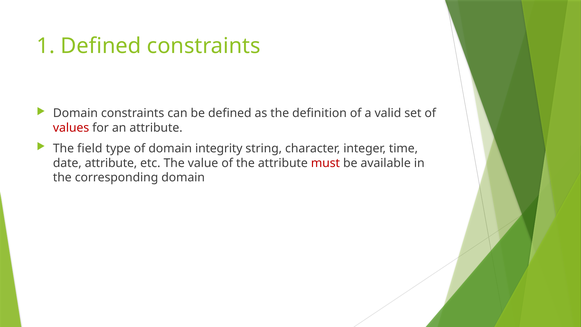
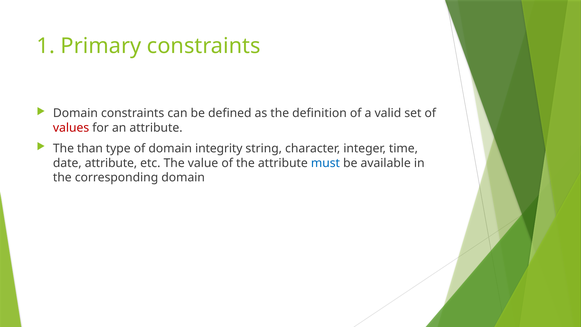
1 Defined: Defined -> Primary (101, 46)
field: field -> than (90, 148)
must colour: red -> blue (325, 163)
